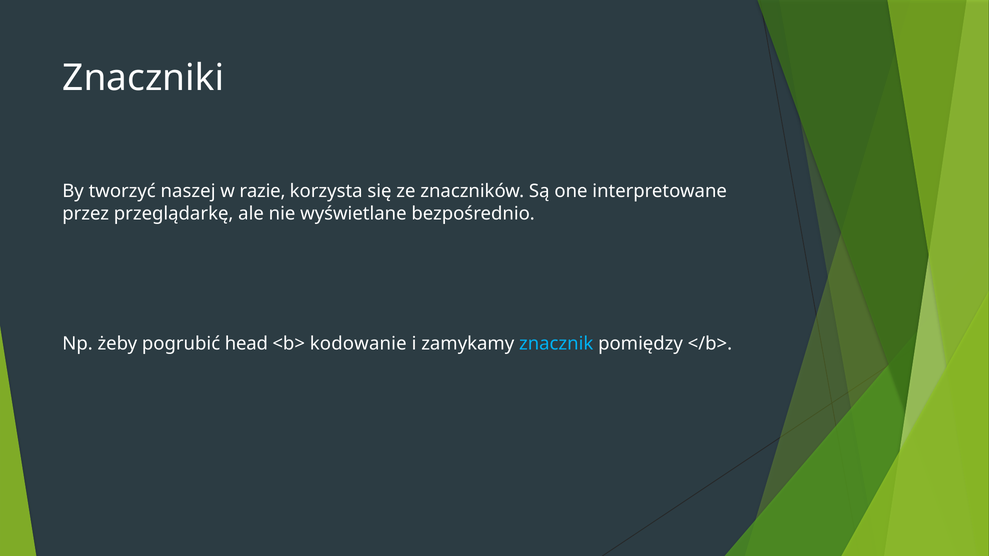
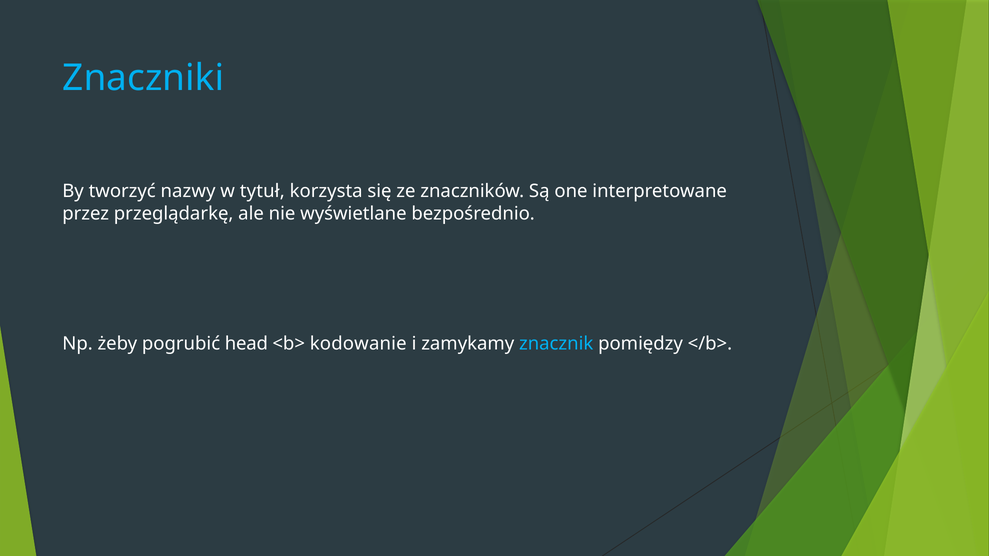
Znaczniki colour: white -> light blue (143, 78)
naszej: naszej -> nazwy (188, 191)
razie: razie -> tytuł (262, 191)
